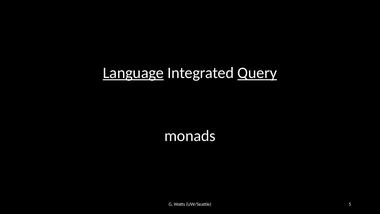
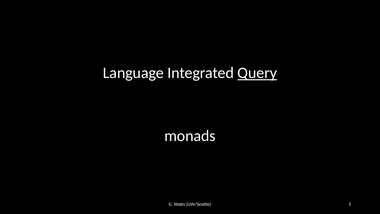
Language underline: present -> none (133, 73)
